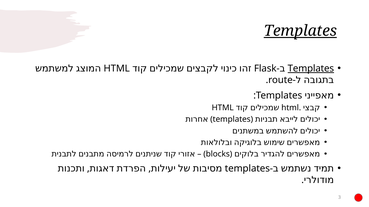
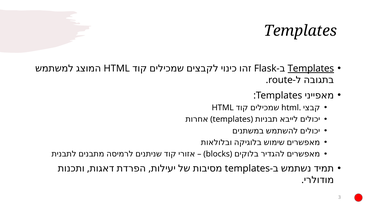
Templates underline: present -> none (300, 31)
